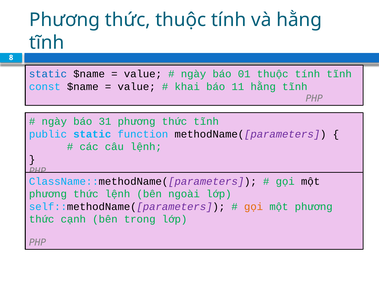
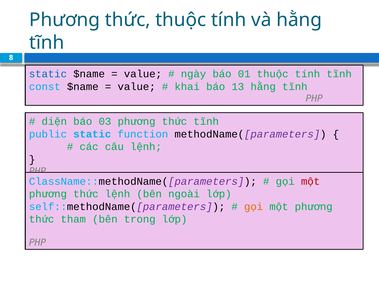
11: 11 -> 13 (238, 87)
ngày: ngày -> diện (54, 122)
31: 31 -> 03 (105, 122)
một colour: black -> red (311, 181)
cạnh: cạnh -> tham (73, 219)
